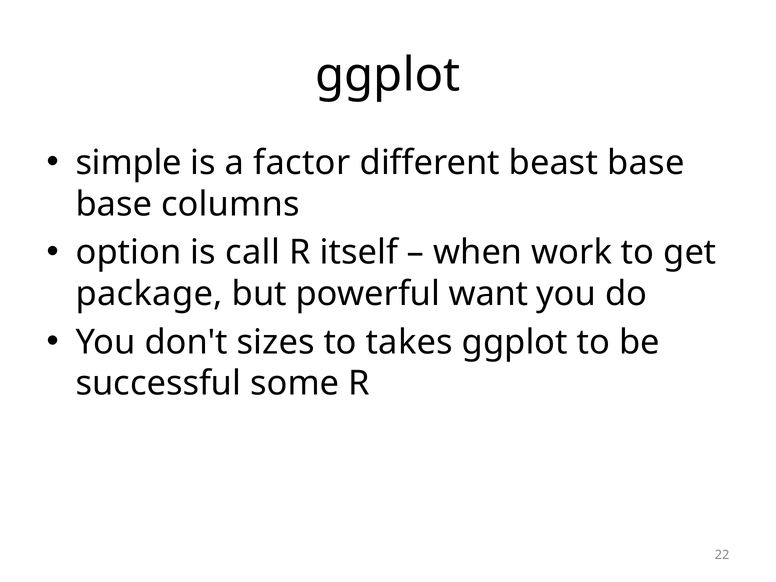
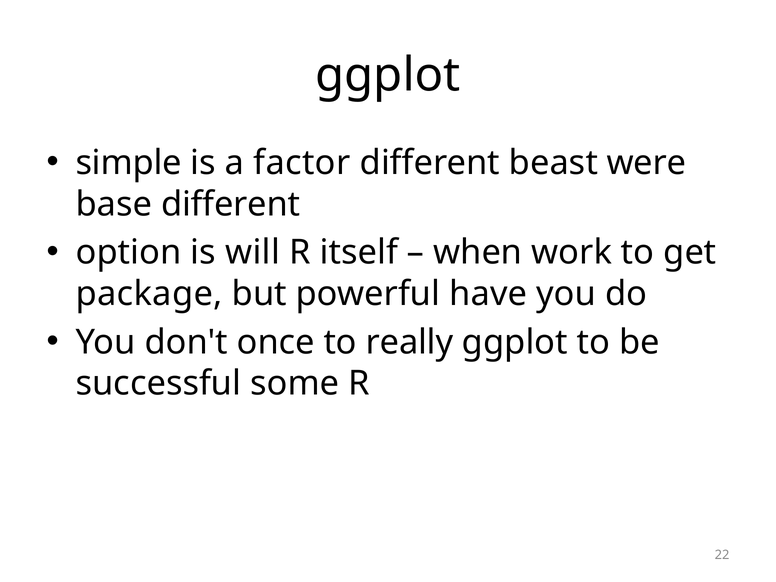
beast base: base -> were (646, 163)
base columns: columns -> different (231, 204)
call: call -> will (253, 252)
want: want -> have (488, 294)
sizes: sizes -> once (276, 342)
takes: takes -> really (410, 342)
